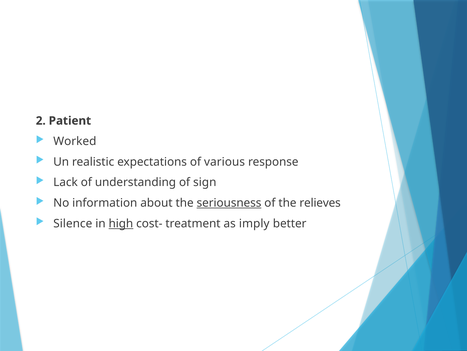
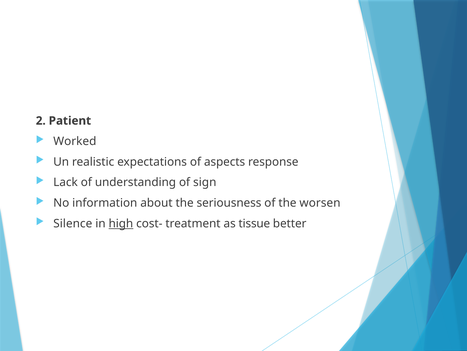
various: various -> aspects (225, 162)
seriousness underline: present -> none (229, 203)
relieves: relieves -> worsen (320, 203)
imply: imply -> tissue (254, 223)
